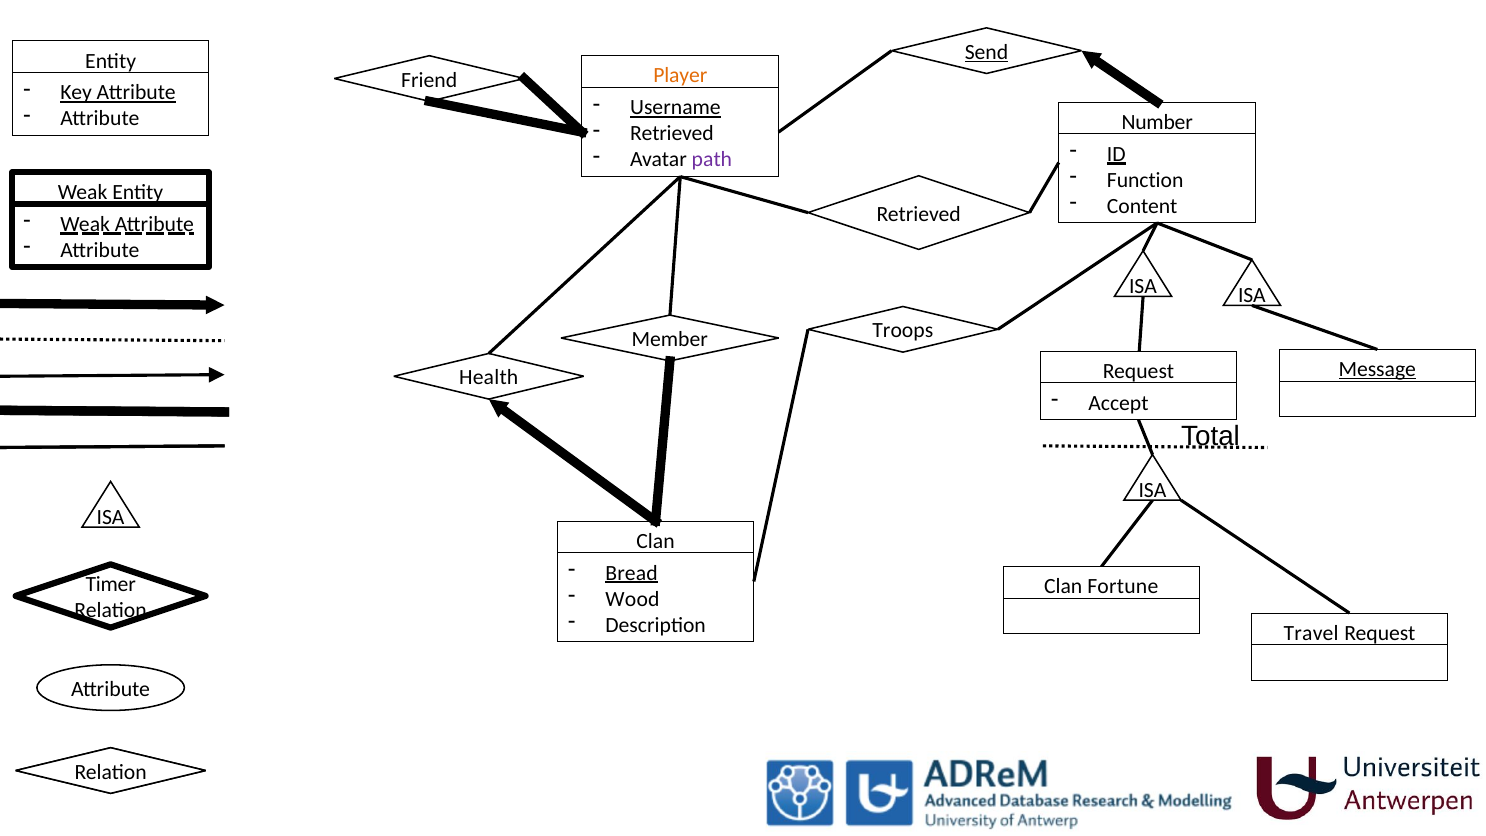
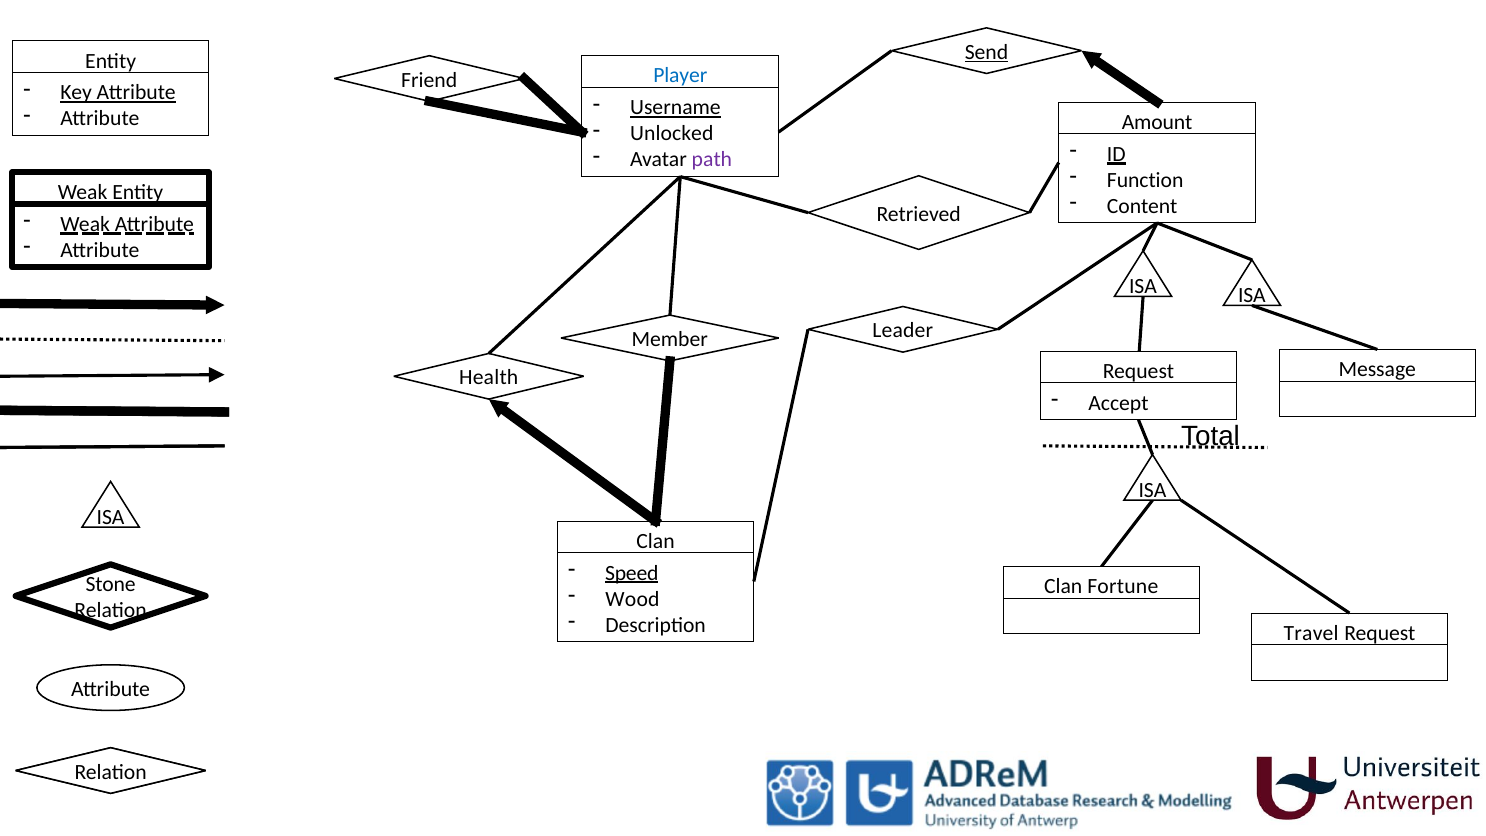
Player colour: orange -> blue (680, 76)
Number: Number -> Amount (1157, 122)
Retrieved: Retrieved -> Unlocked (672, 134)
Troops: Troops -> Leader (903, 331)
Message underline: present -> none (1377, 369)
Bread: Bread -> Speed (632, 573)
Timer: Timer -> Stone (111, 584)
